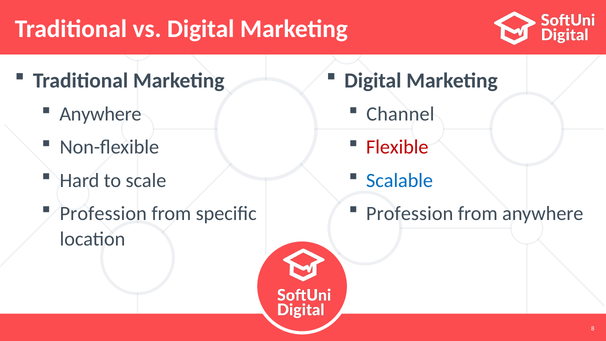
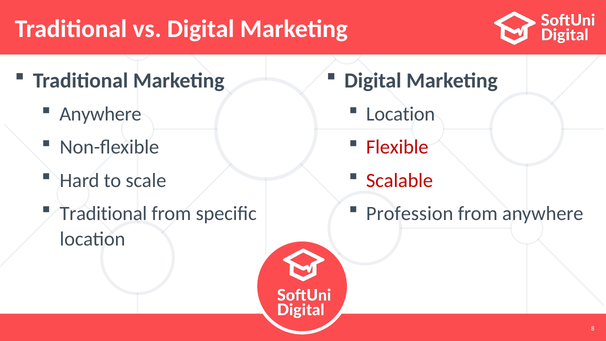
Channel: Channel -> Location (401, 114)
Scalable colour: blue -> red (400, 180)
Profession: Profession -> Traditional (103, 213)
